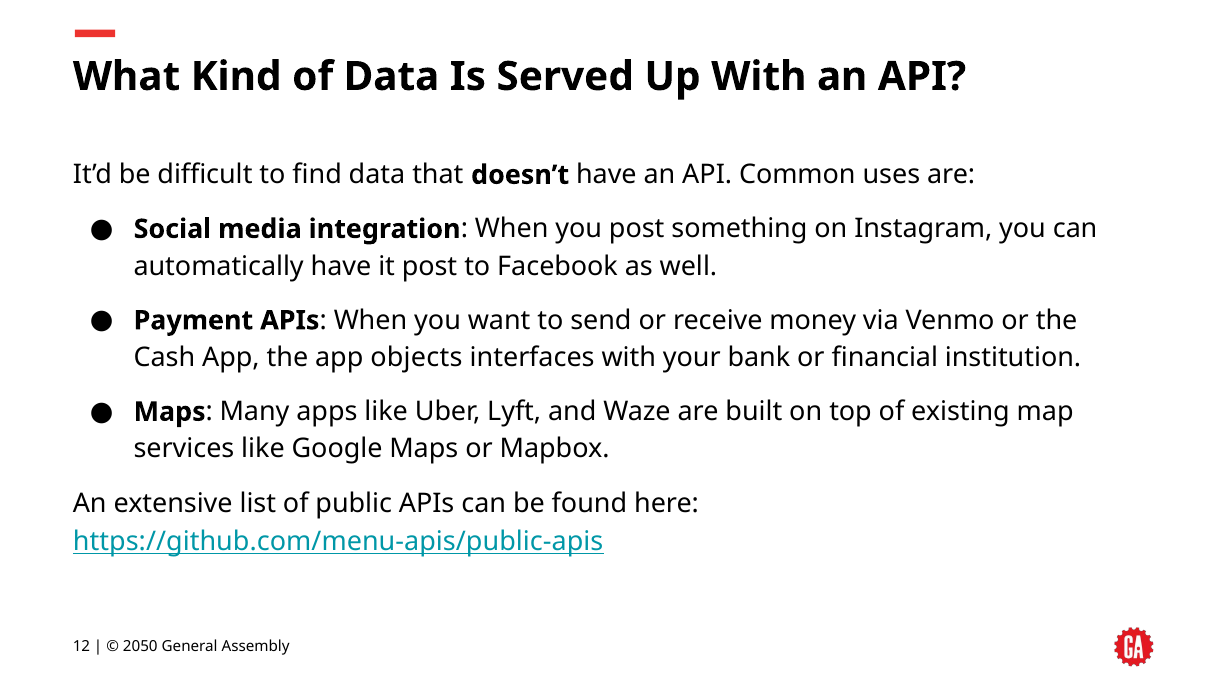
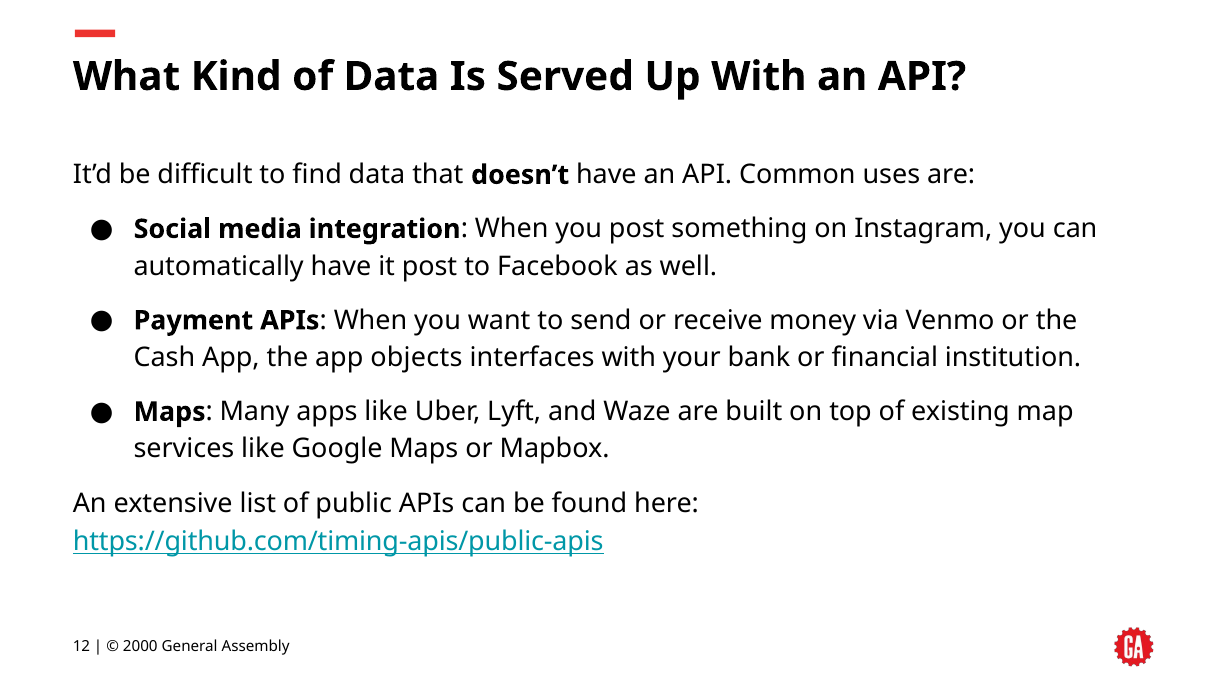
https://github.com/menu-apis/public-apis: https://github.com/menu-apis/public-apis -> https://github.com/timing-apis/public-apis (338, 541)
2050: 2050 -> 2000 (140, 646)
